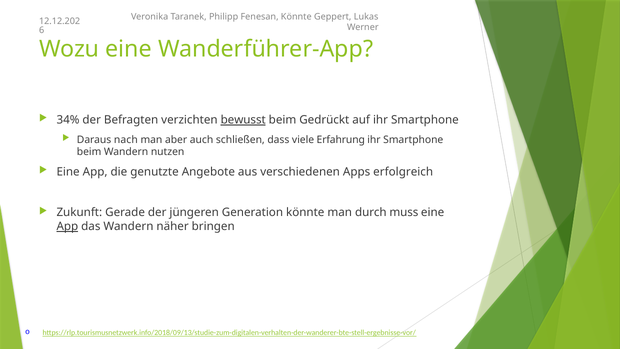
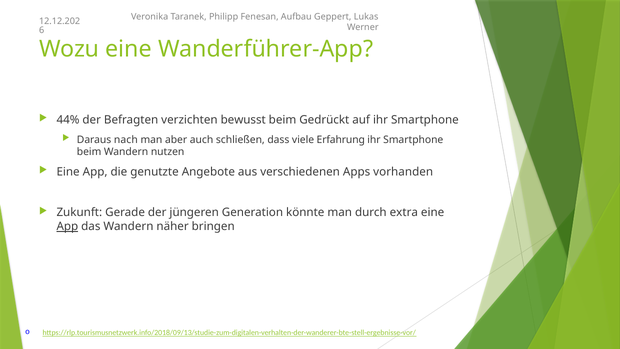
Fenesan Könnte: Könnte -> Aufbau (296, 17)
34%: 34% -> 44% (68, 120)
bewusst underline: present -> none (243, 120)
erfolgreich: erfolgreich -> vorhanden (403, 172)
muss: muss -> extra (404, 212)
